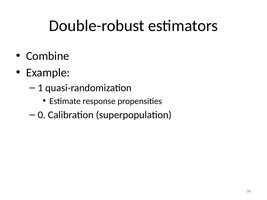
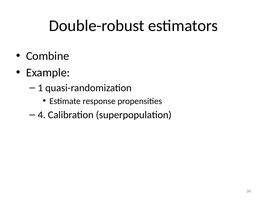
0: 0 -> 4 (42, 115)
